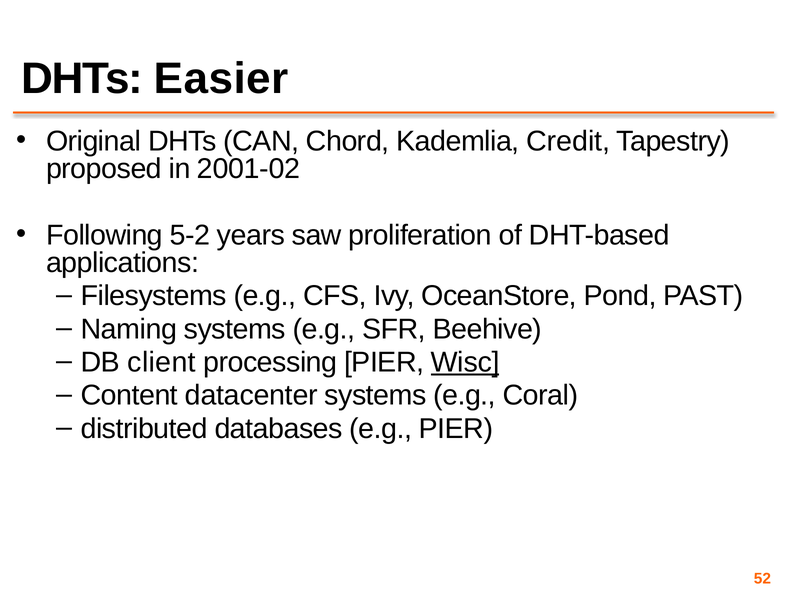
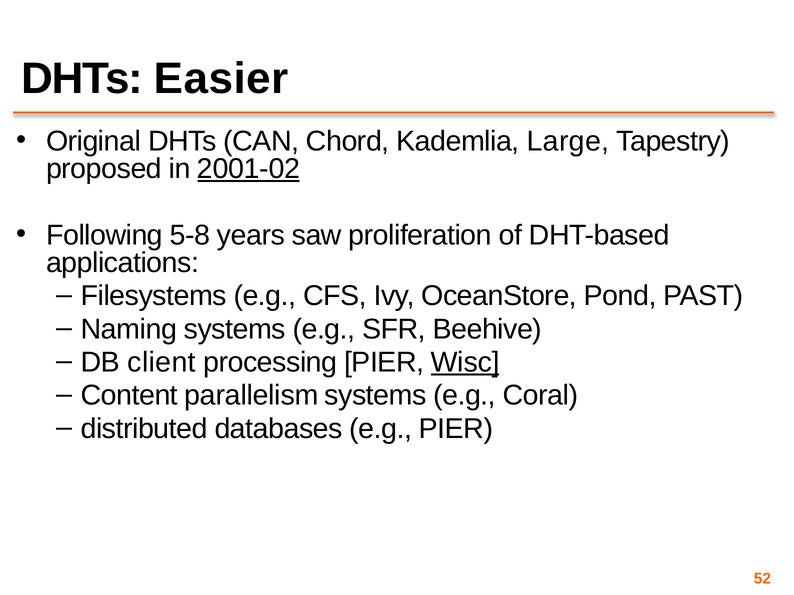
Credit: Credit -> Large (568, 141)
2001-02 underline: none -> present (249, 169)
5-2: 5-2 -> 5-8 (190, 235)
datacenter: datacenter -> parallelism (251, 396)
